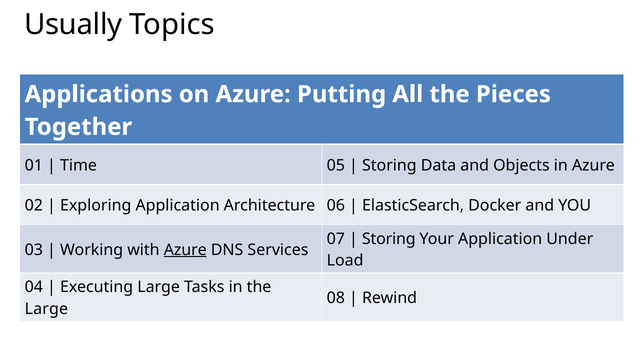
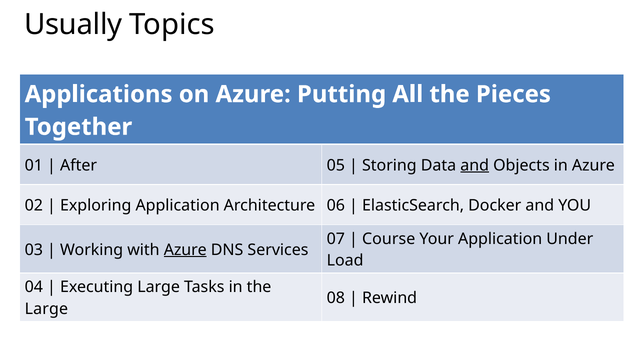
Time: Time -> After (79, 166)
and underline: none -> present (475, 166)
Storing: Storing -> Course (389, 239)
